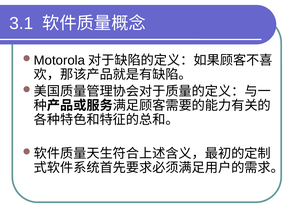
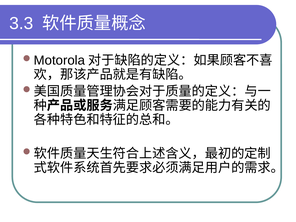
3.1: 3.1 -> 3.3 (21, 23)
